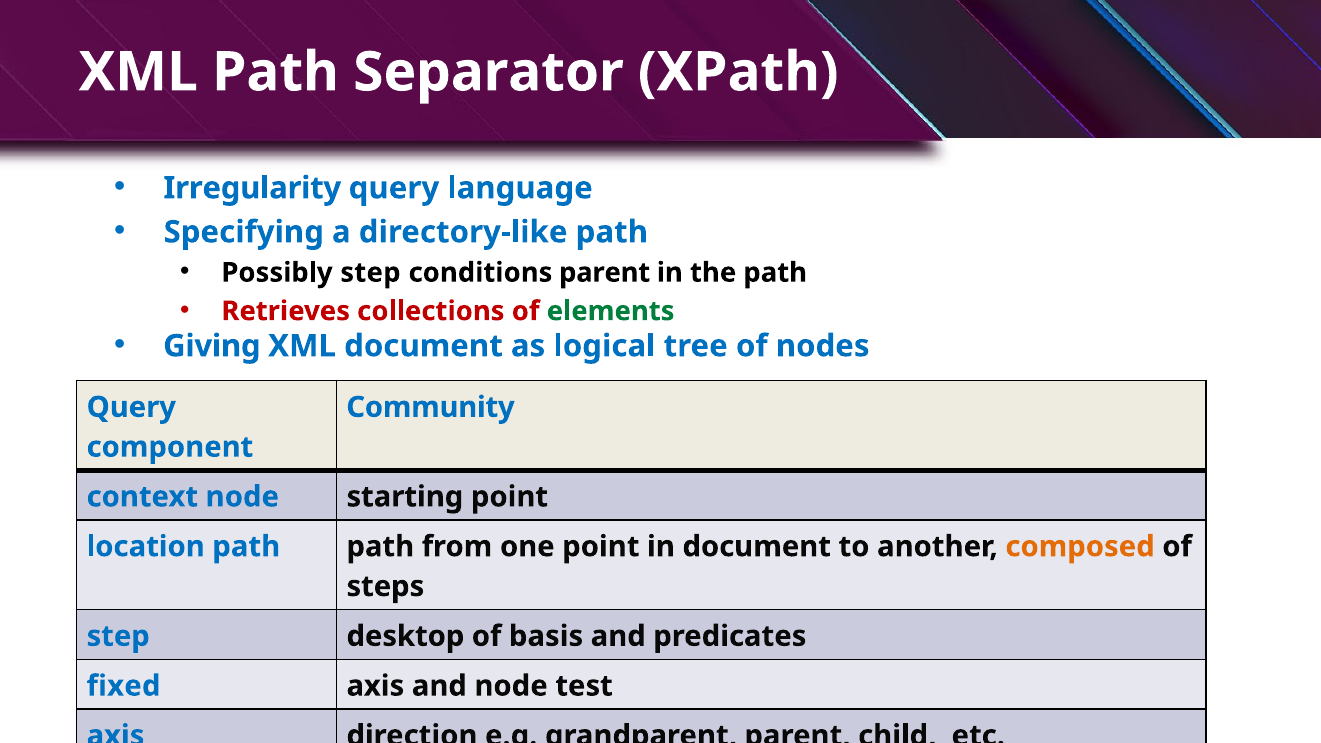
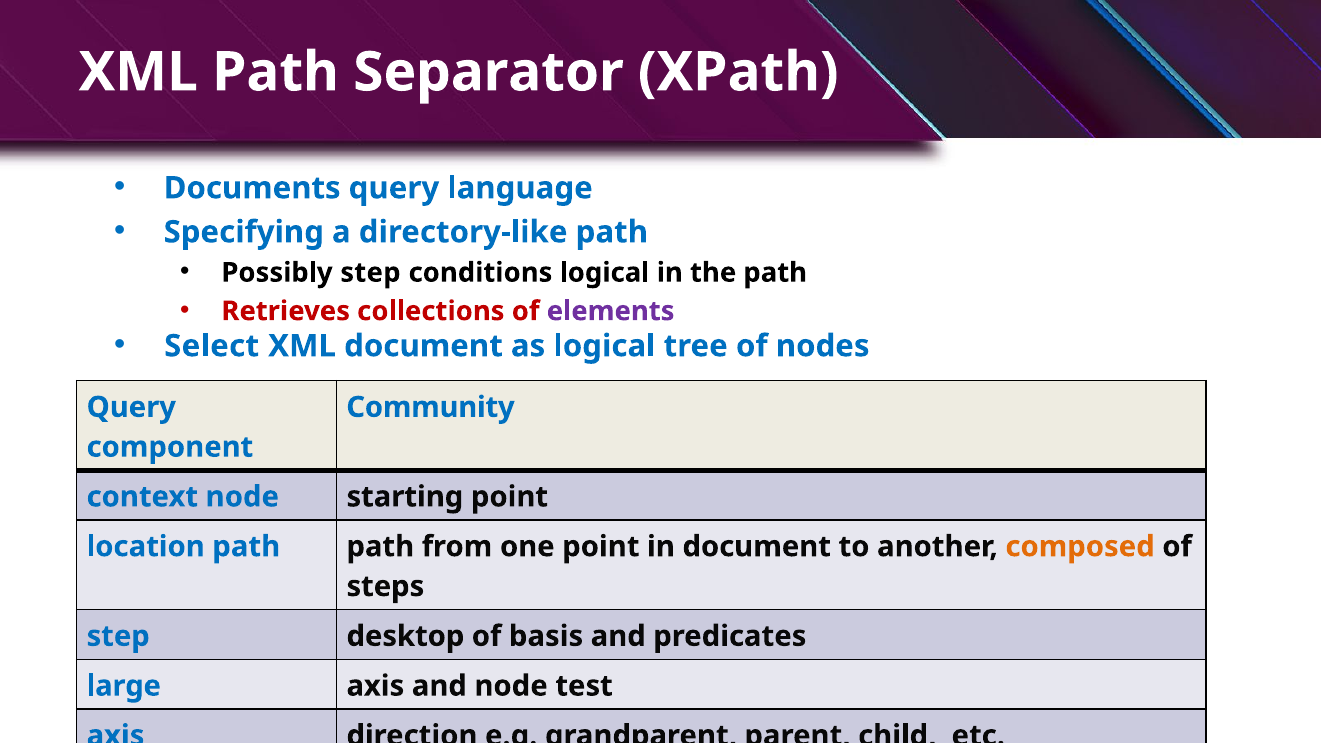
Irregularity: Irregularity -> Documents (252, 188)
conditions parent: parent -> logical (604, 273)
elements colour: green -> purple (611, 311)
Giving: Giving -> Select (212, 346)
fixed: fixed -> large (124, 686)
